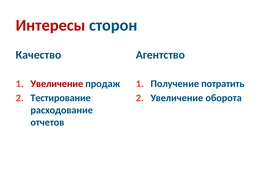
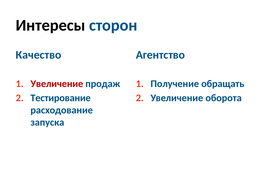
Интересы colour: red -> black (51, 25)
потратить: потратить -> обращать (223, 84)
отчетов: отчетов -> запуска (47, 123)
